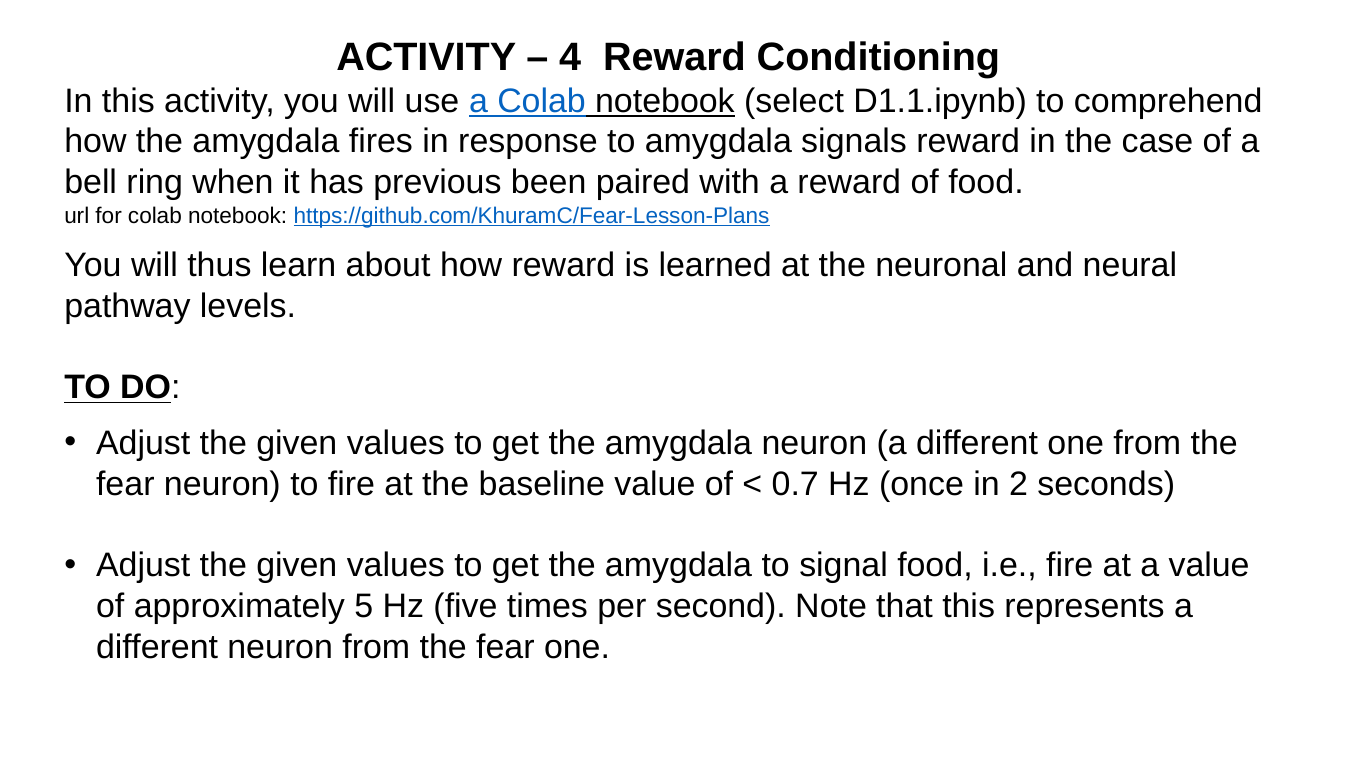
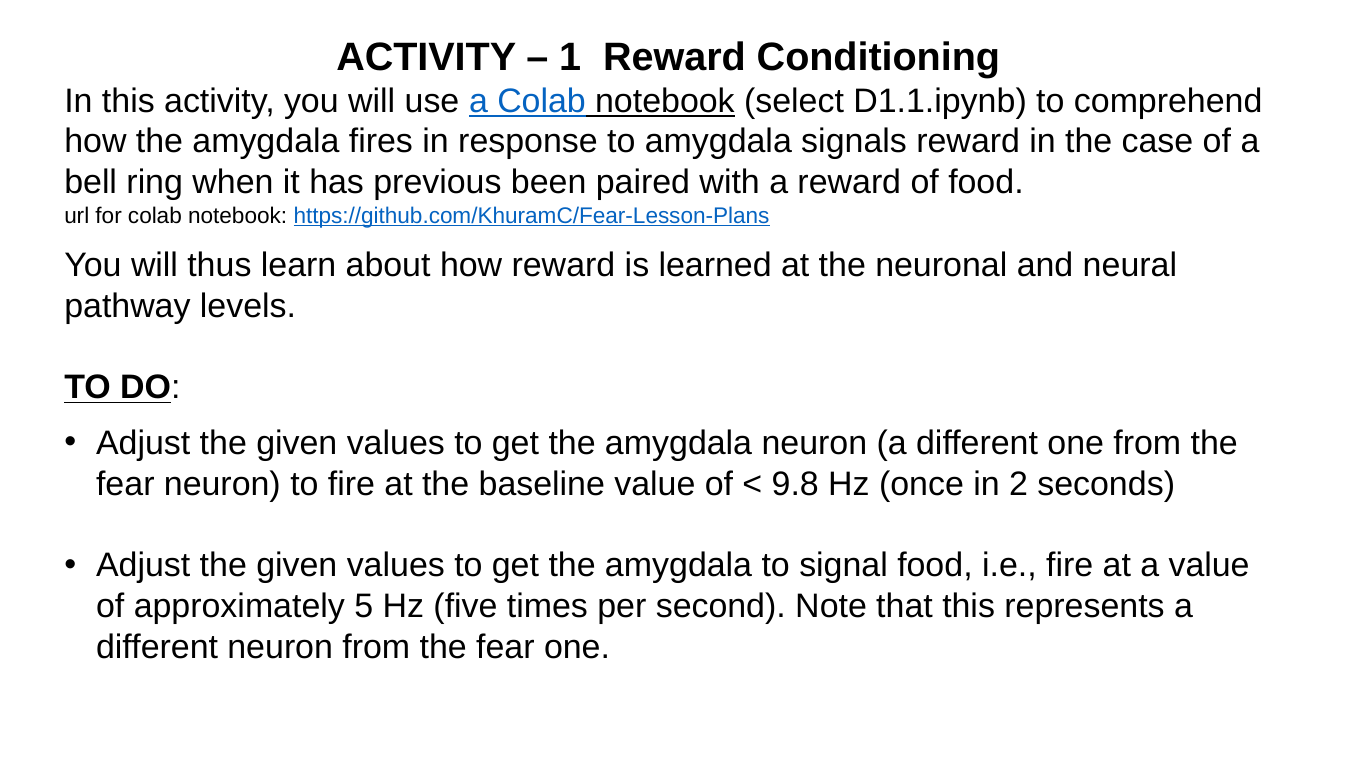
4: 4 -> 1 (570, 57)
0.7: 0.7 -> 9.8 (795, 485)
